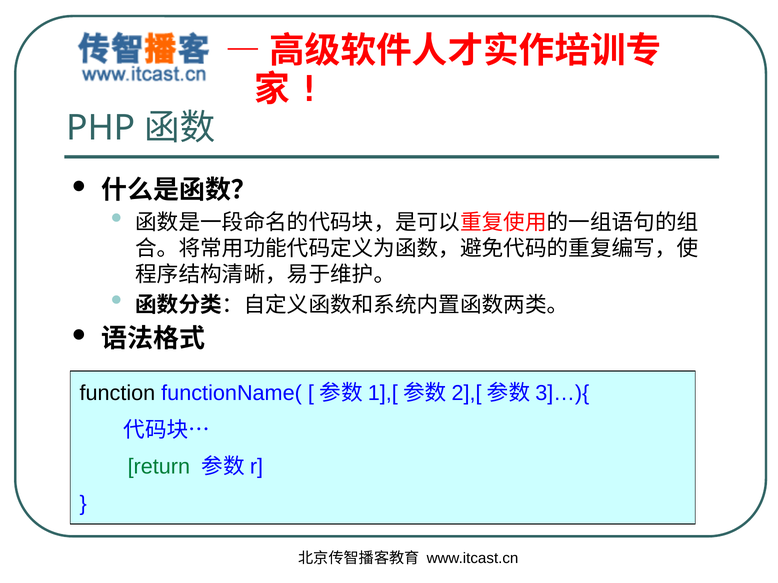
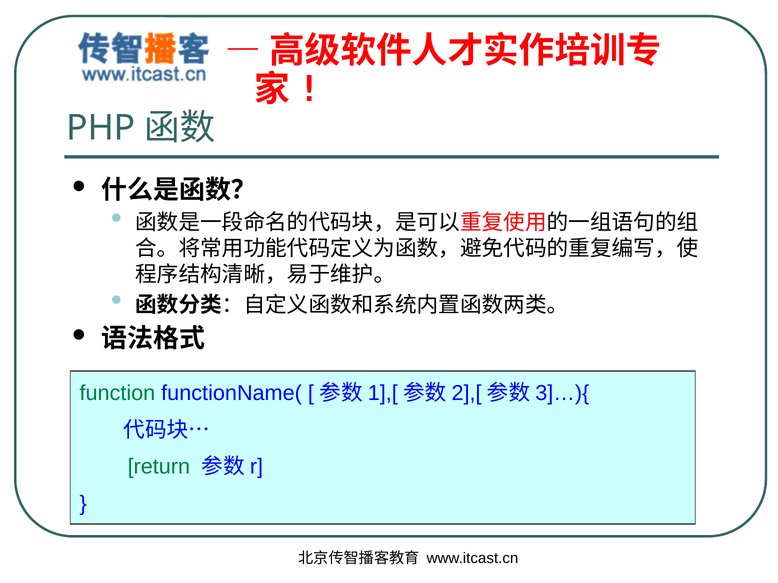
function colour: black -> green (117, 394)
